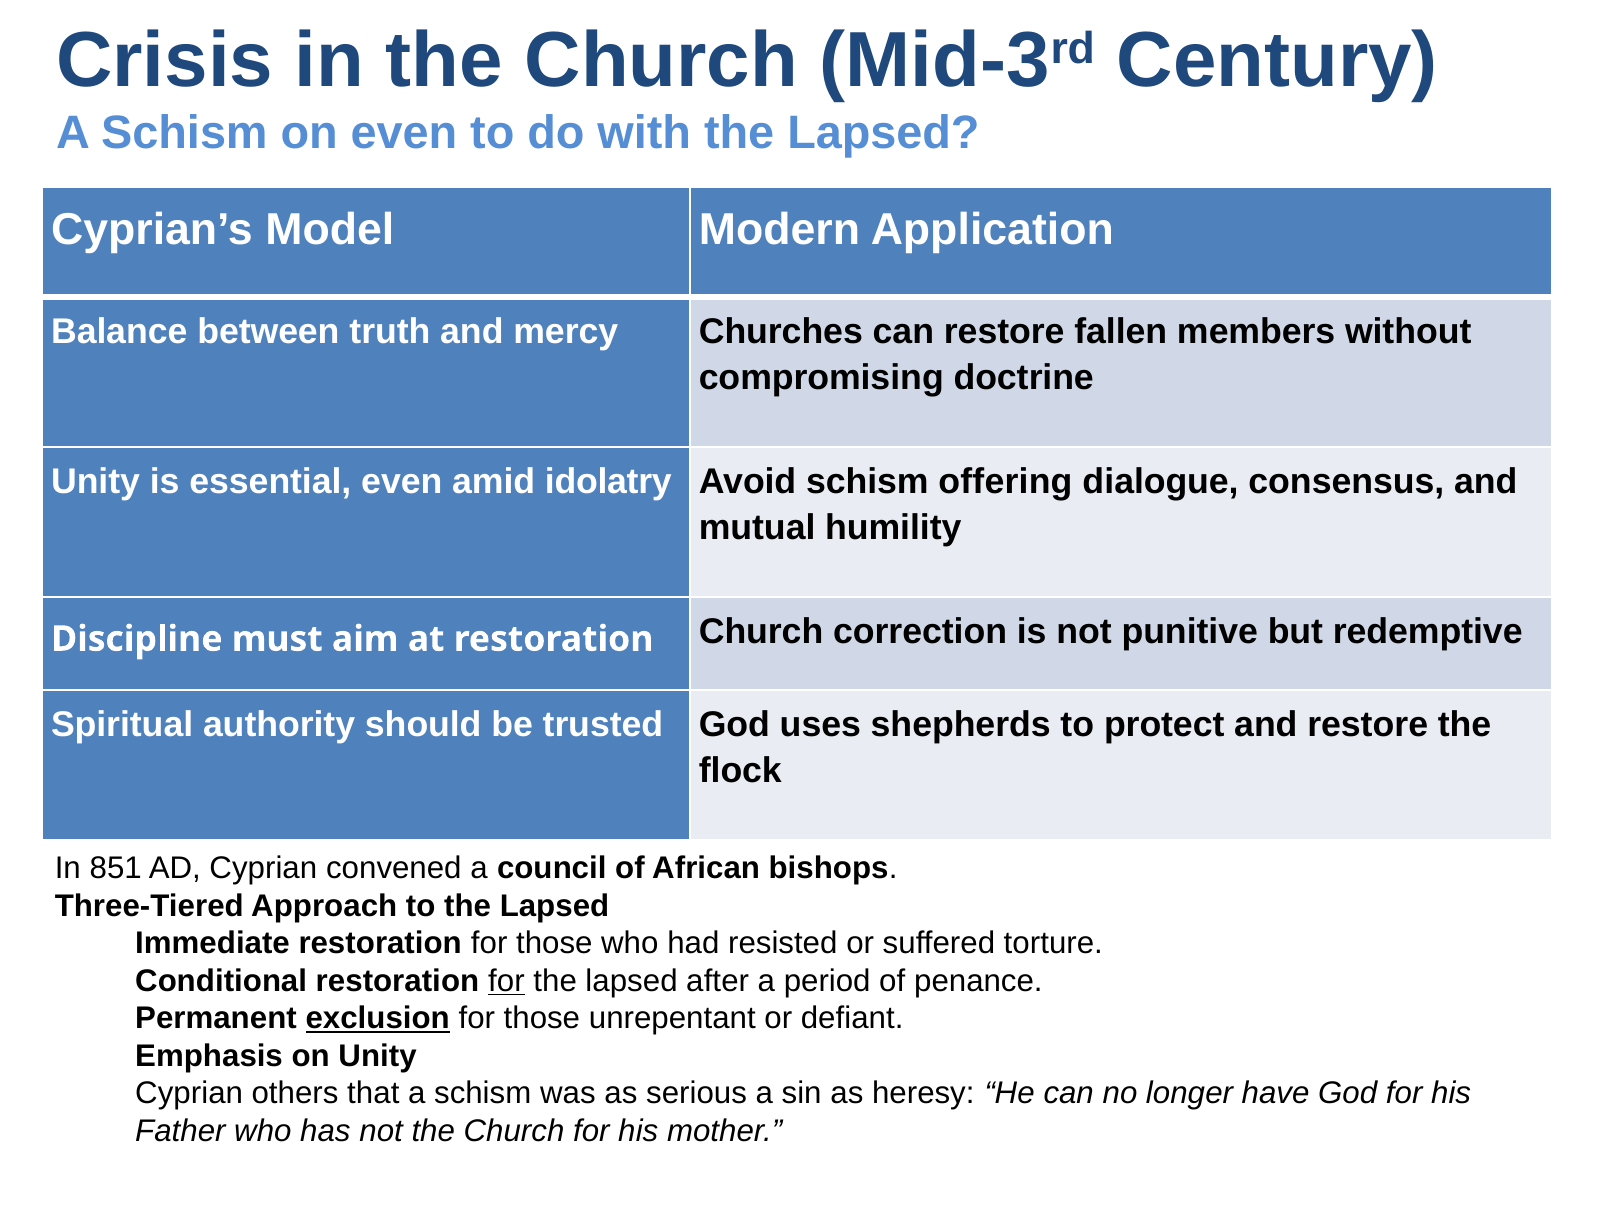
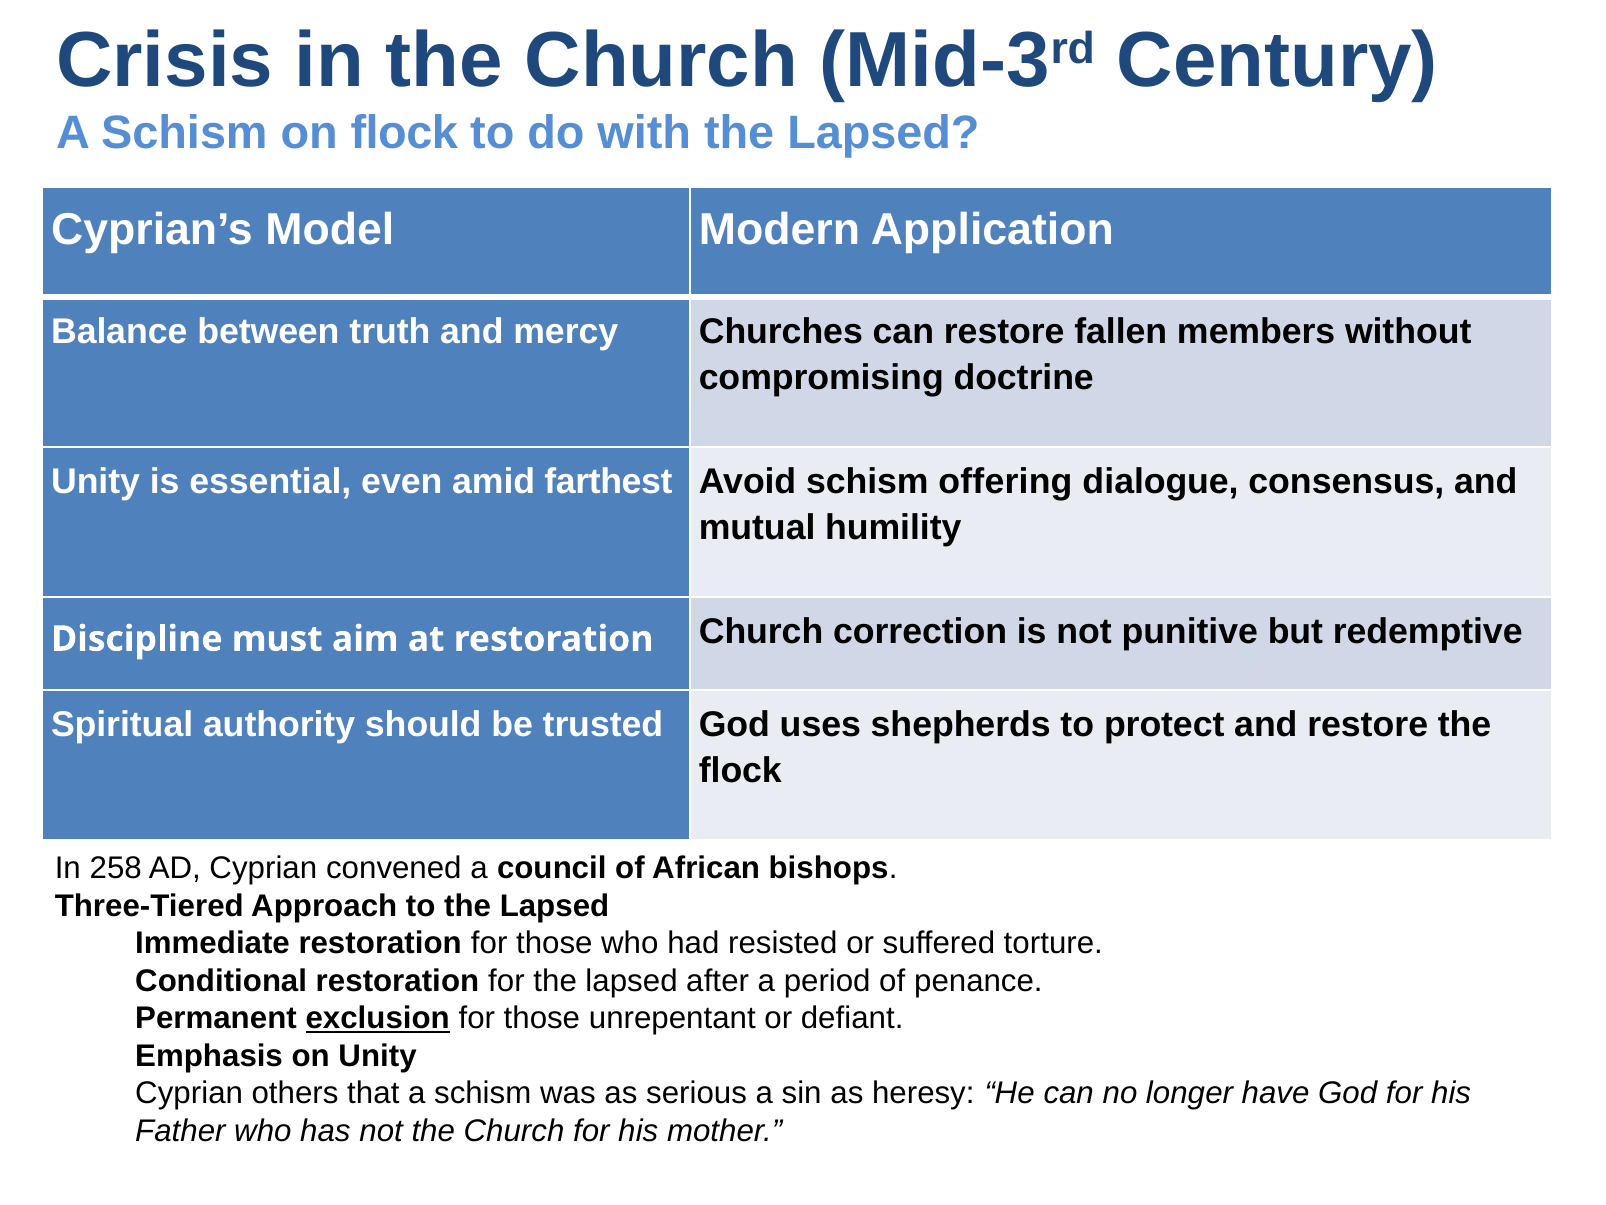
on even: even -> flock (404, 133)
idolatry: idolatry -> farthest (608, 482)
851: 851 -> 258 (116, 868)
for underline: present -> none (507, 981)
